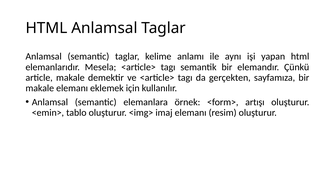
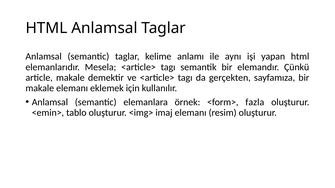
artışı: artışı -> fazla (255, 102)
